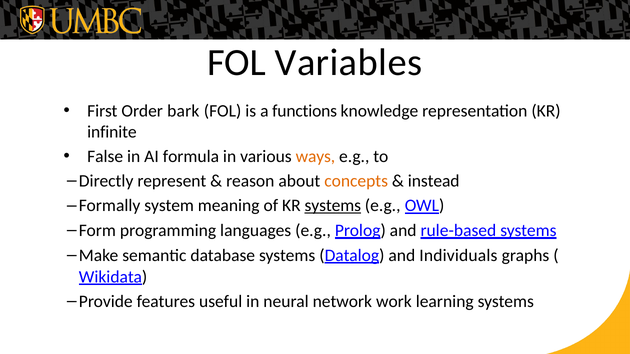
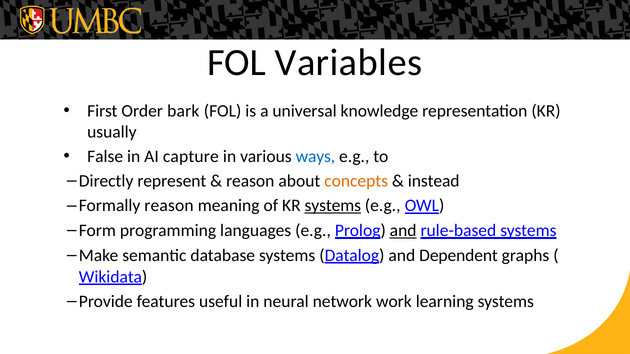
functions: functions -> universal (305, 111)
infinite: infinite -> usually (112, 132)
formula: formula -> capture (191, 157)
ways colour: orange -> blue (315, 157)
Formally system: system -> reason (169, 206)
and underline: none -> present (403, 231)
Individuals: Individuals -> Dependent (459, 256)
